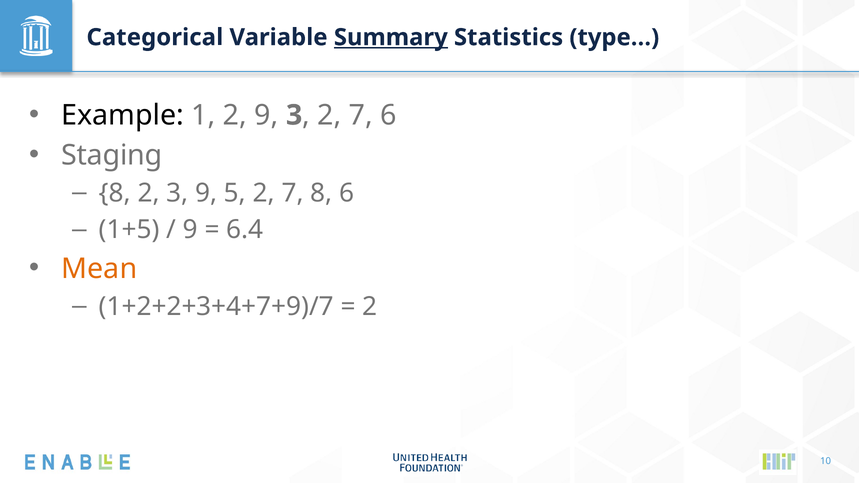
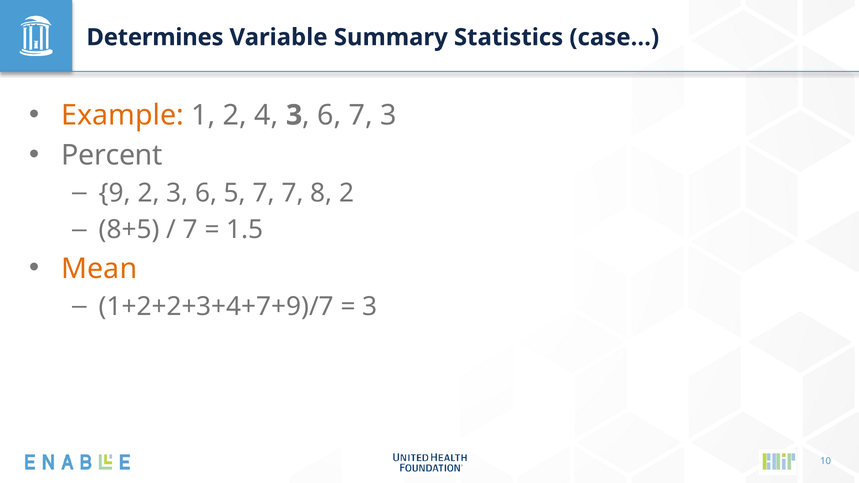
Categorical: Categorical -> Determines (155, 37)
Summary underline: present -> none (391, 37)
type…: type… -> case… (614, 37)
Example colour: black -> orange (123, 115)
2 9: 9 -> 4 (266, 115)
2: 2 -> 6 (329, 115)
7 6: 6 -> 3 (388, 115)
Staging: Staging -> Percent (112, 155)
8: 8 -> 9 (115, 193)
3 9: 9 -> 6 (206, 193)
5 2: 2 -> 7 (264, 193)
8 6: 6 -> 2 (347, 193)
1+5: 1+5 -> 8+5 (129, 230)
9: 9 -> 7 (190, 230)
6.4: 6.4 -> 1.5 (245, 230)
2: 2 -> 3 (370, 307)
